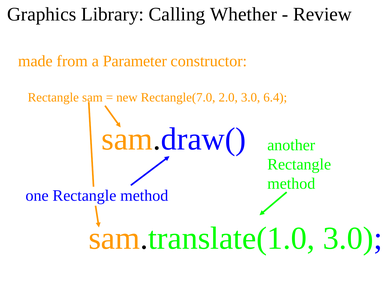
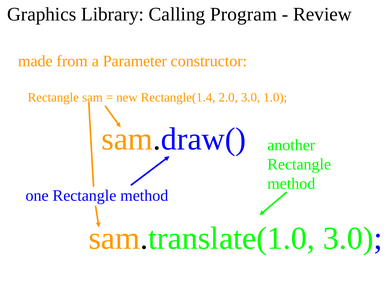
Whether: Whether -> Program (244, 14)
Rectangle(7.0: Rectangle(7.0 -> Rectangle(1.4 (178, 97)
6.4: 6.4 -> 1.0 (275, 97)
